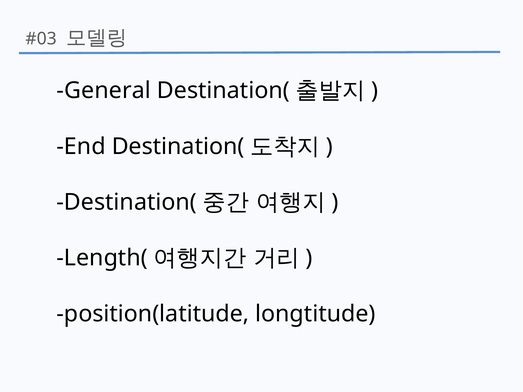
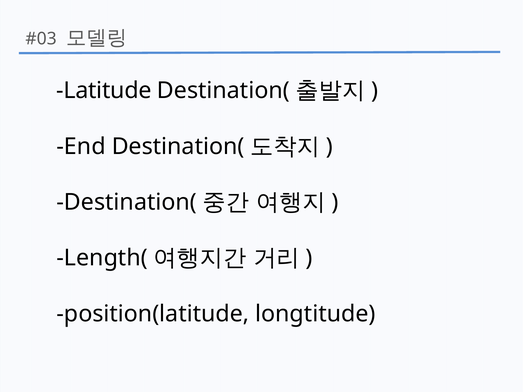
General: General -> Latitude (104, 91)
